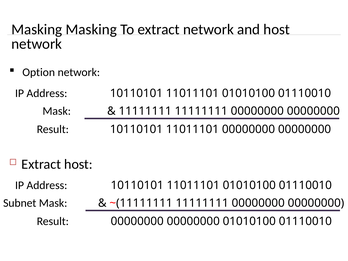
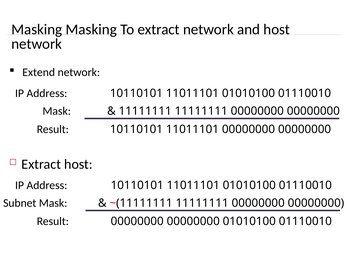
Option: Option -> Extend (39, 72)
